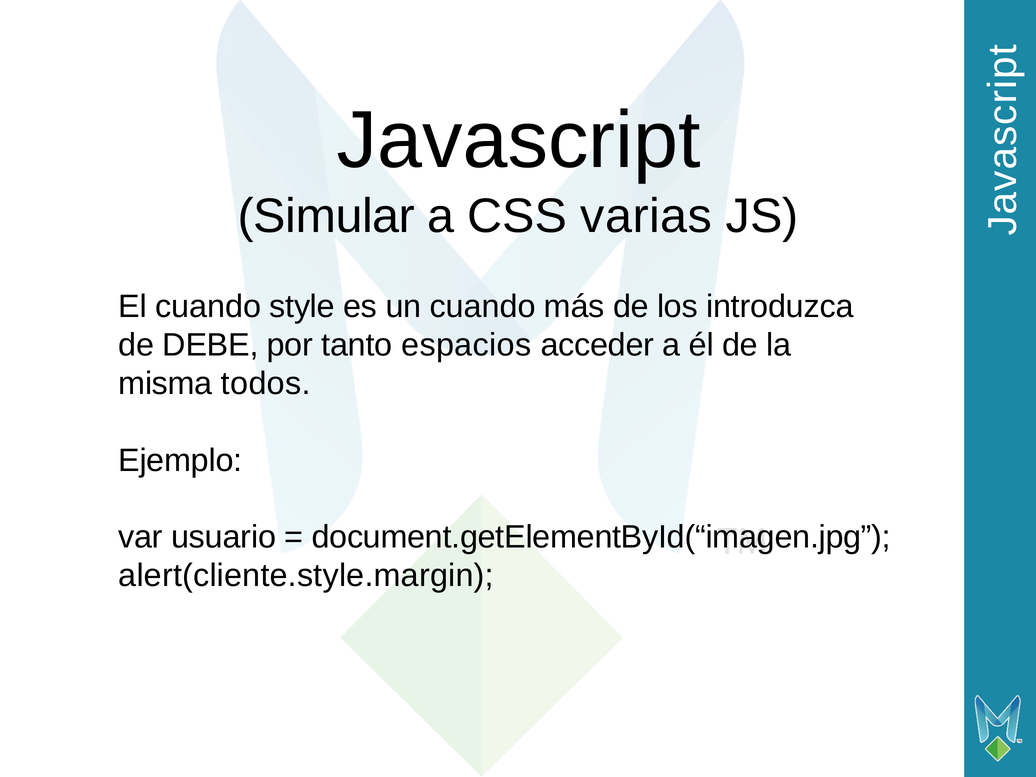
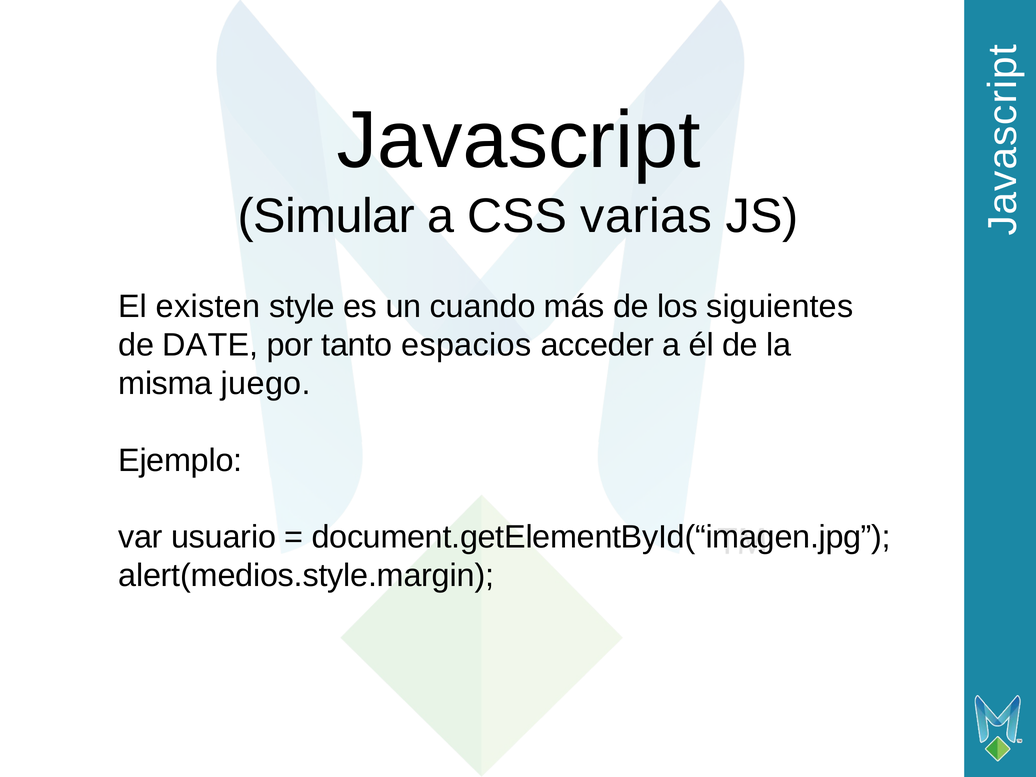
El cuando: cuando -> existen (208, 307)
introduzca: introduzca -> siguientes (780, 307)
DEBE: DEBE -> DATE (210, 345)
todos: todos -> juego (266, 383)
alert(cliente.style.margin: alert(cliente.style.margin -> alert(medios.style.margin (306, 576)
